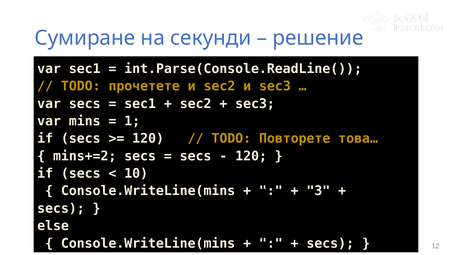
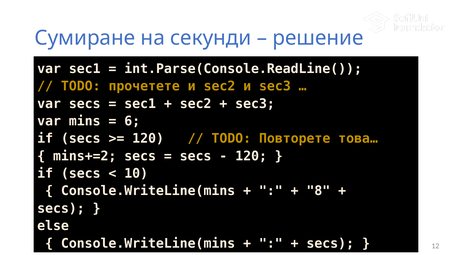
1: 1 -> 6 (132, 121)
3: 3 -> 8 (318, 190)
